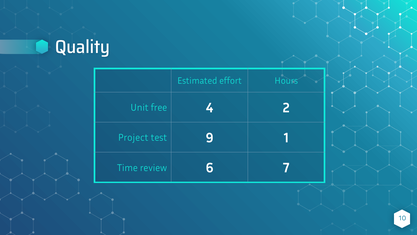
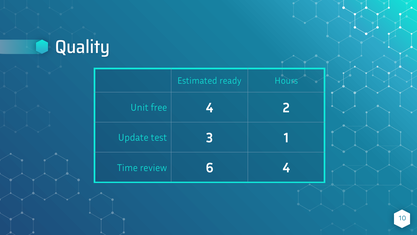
effort: effort -> ready (230, 81)
Project: Project -> Update (133, 137)
9: 9 -> 3 (209, 138)
6 7: 7 -> 4 (286, 168)
